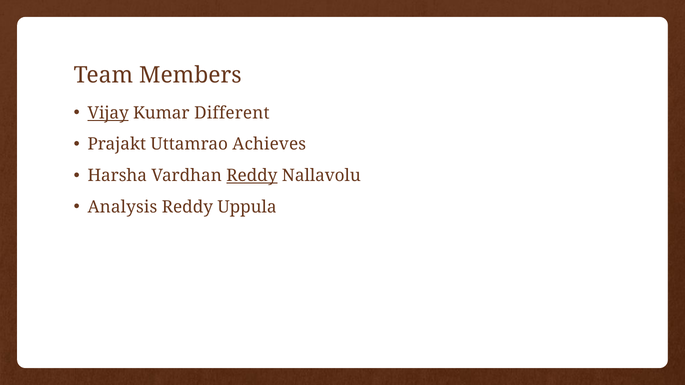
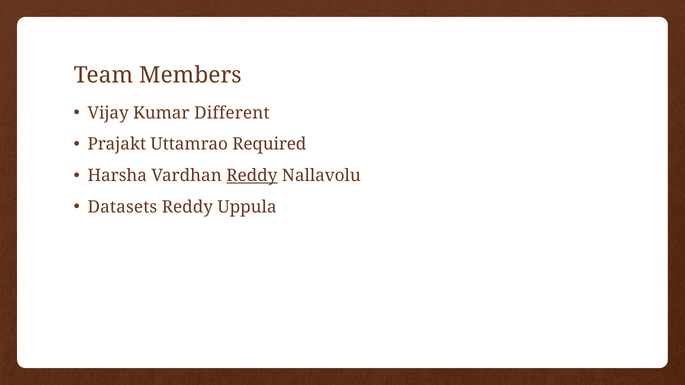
Vijay underline: present -> none (108, 113)
Achieves: Achieves -> Required (269, 144)
Analysis: Analysis -> Datasets (122, 207)
